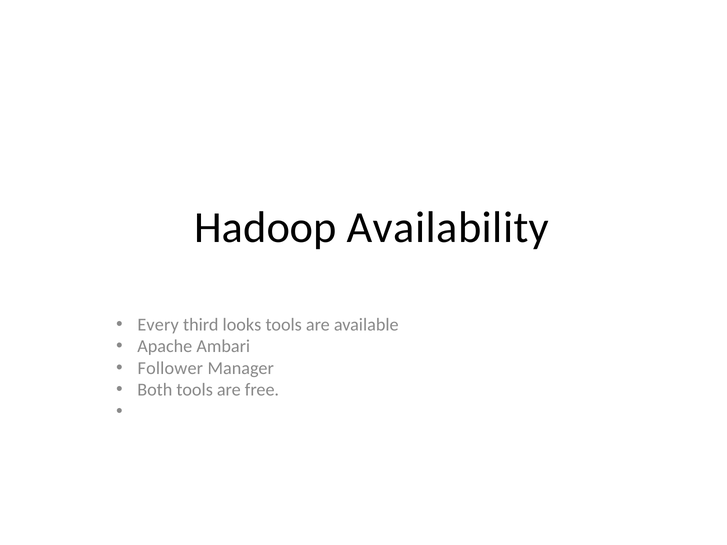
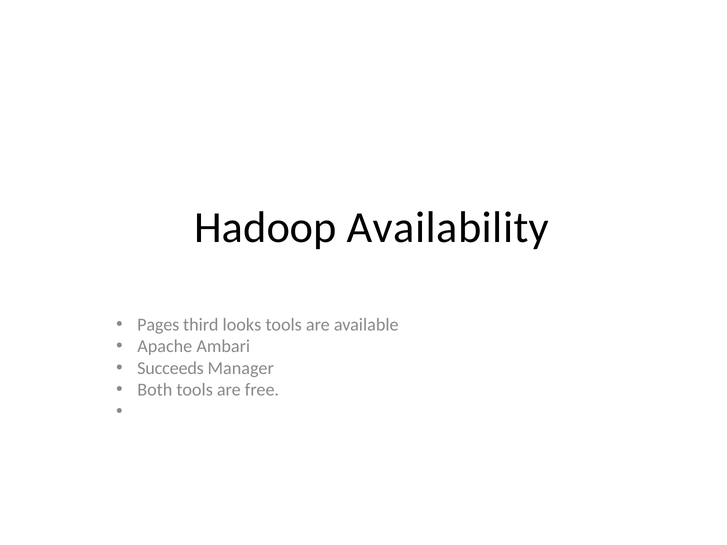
Every: Every -> Pages (158, 325)
Follower: Follower -> Succeeds (171, 368)
